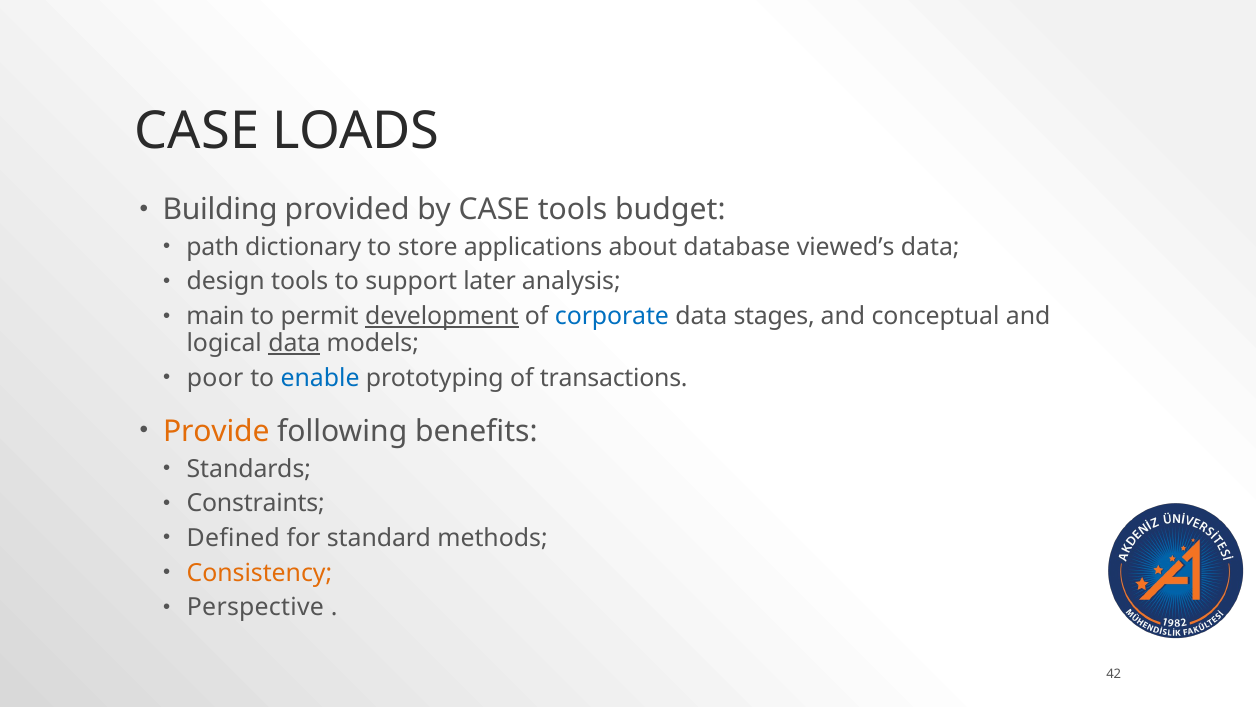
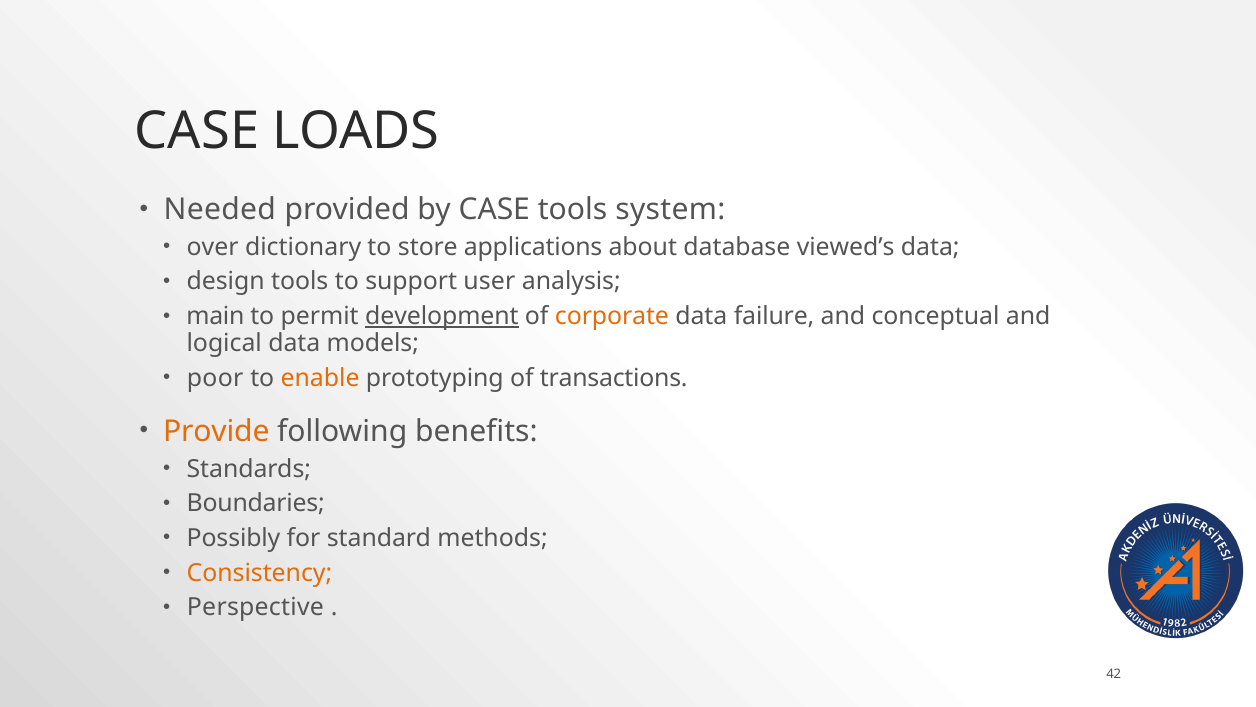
Building: Building -> Needed (220, 209)
budget: budget -> system (670, 209)
path: path -> over (213, 247)
later: later -> user (489, 282)
corporate colour: blue -> orange (612, 316)
stages: stages -> failure (774, 316)
data underline: present -> none (294, 343)
enable colour: blue -> orange (320, 378)
Constraints: Constraints -> Boundaries (256, 503)
Defined: Defined -> Possibly (234, 538)
